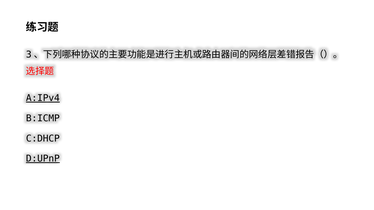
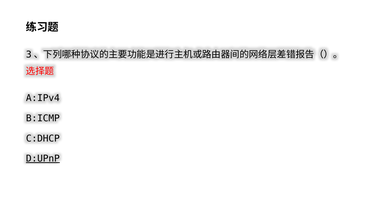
A:IPv4 underline: present -> none (43, 98)
